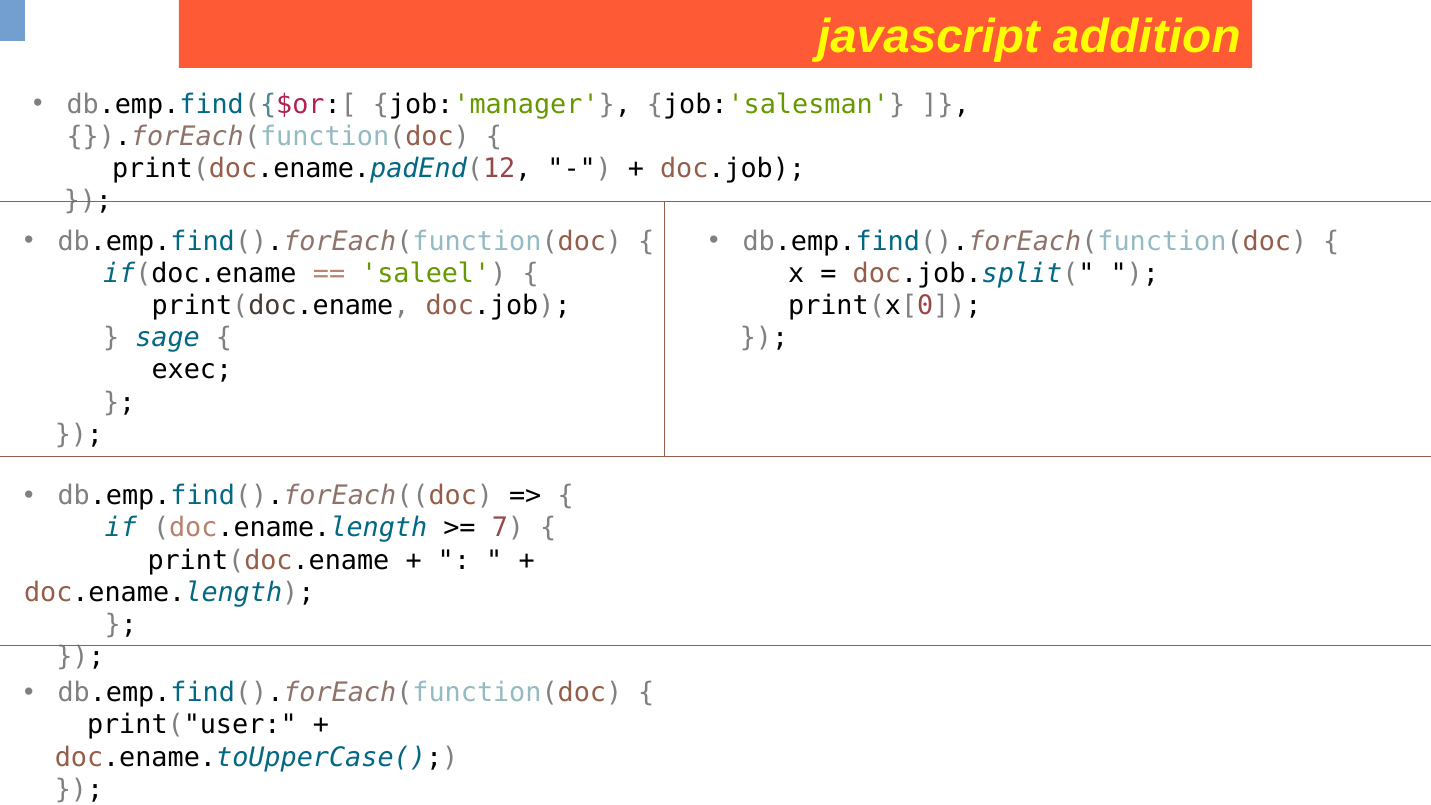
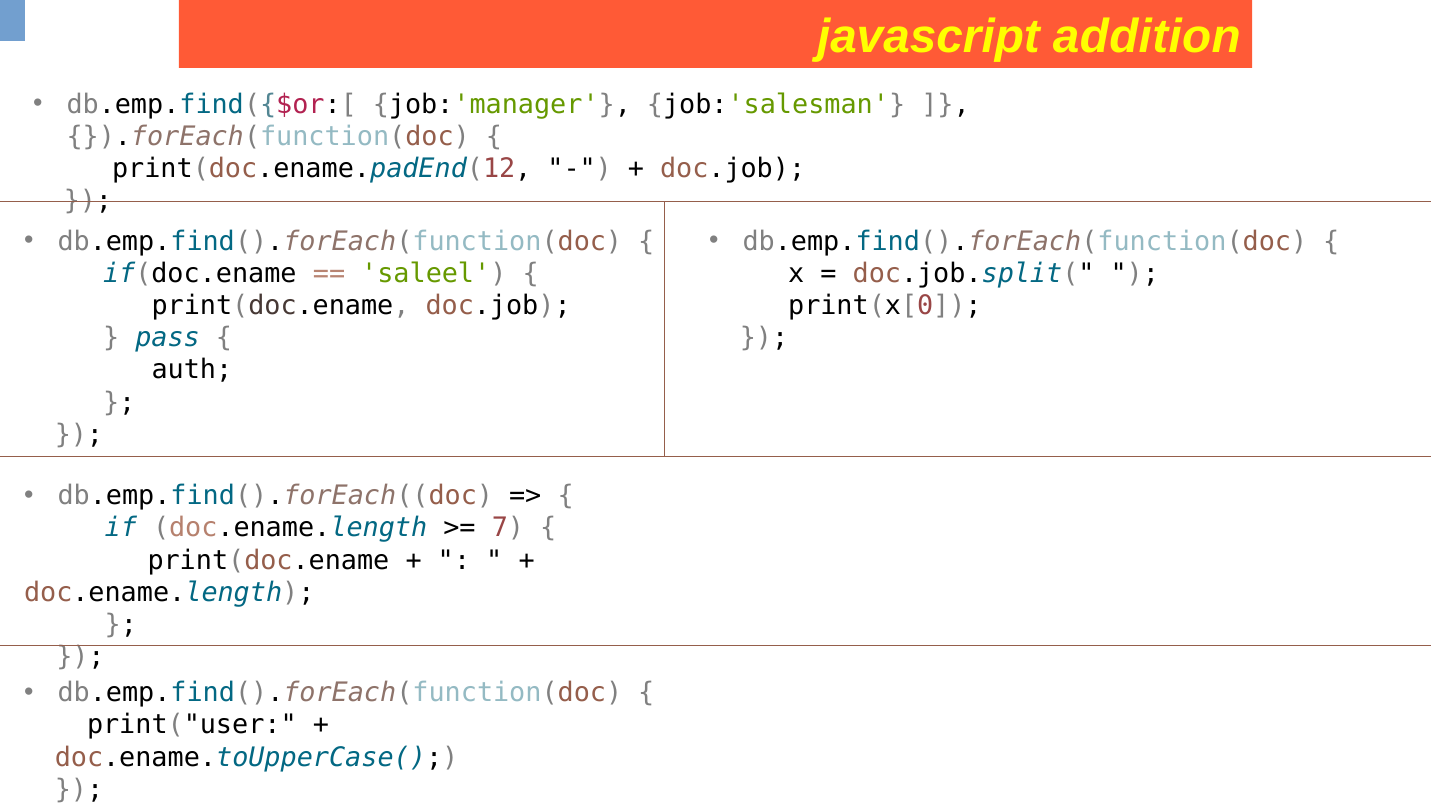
sage: sage -> pass (168, 338)
exec: exec -> auth (192, 370)
